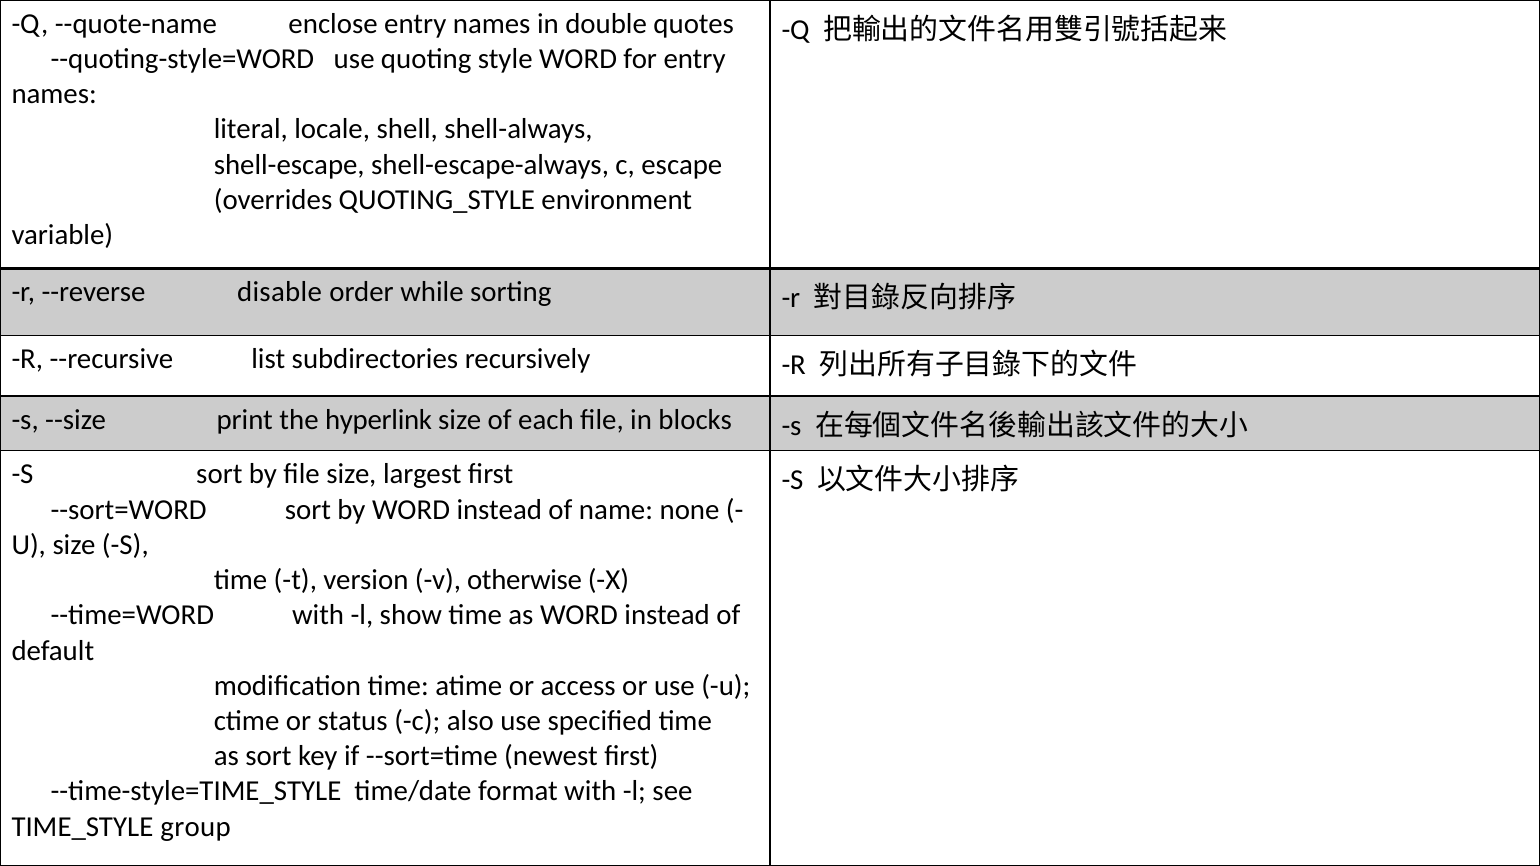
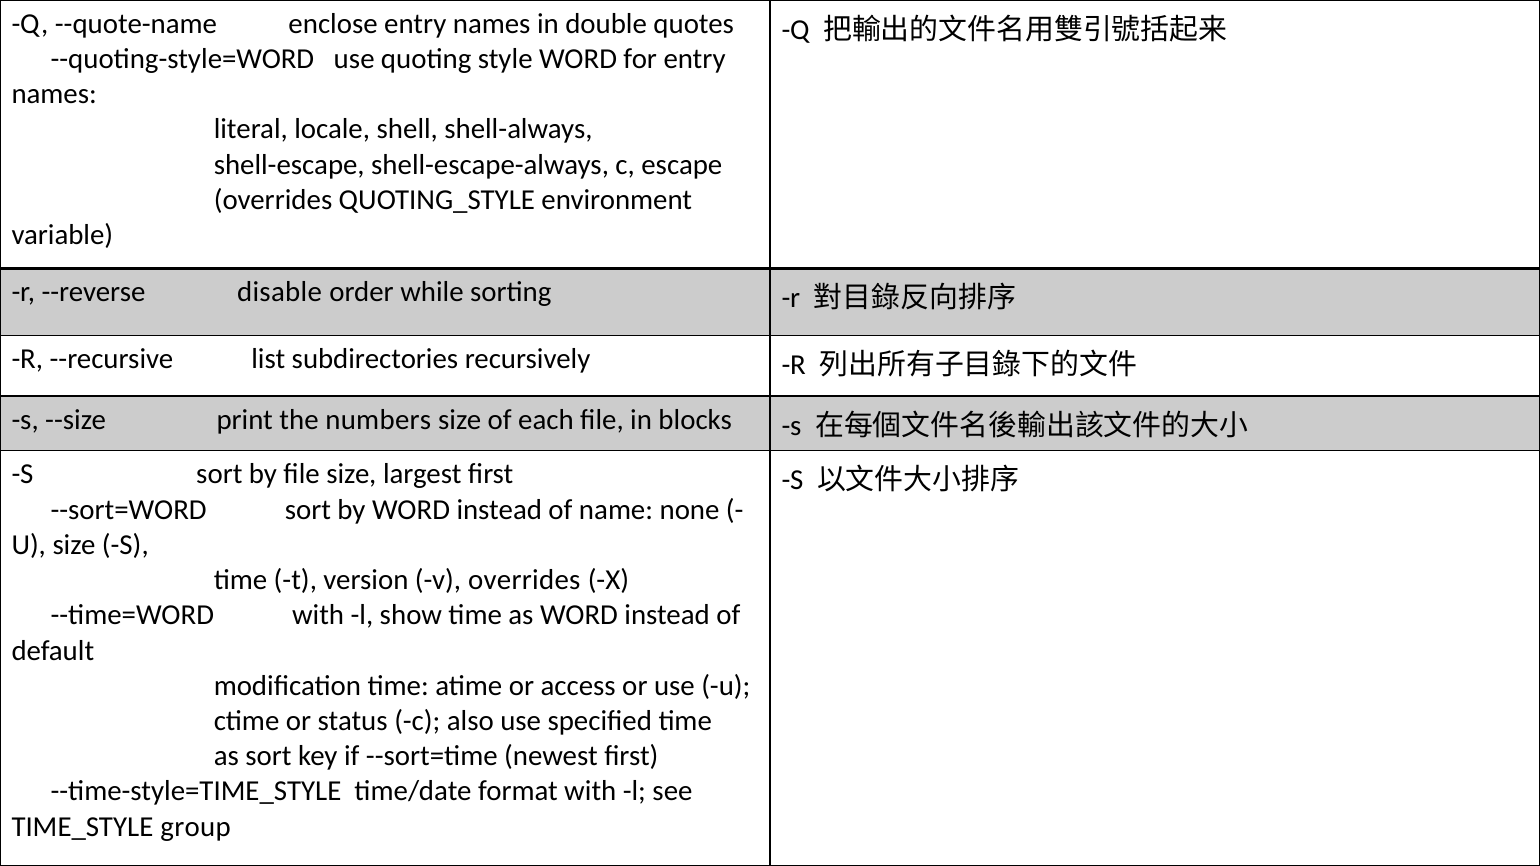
hyperlink: hyperlink -> numbers (378, 420)
v otherwise: otherwise -> overrides (524, 580)
